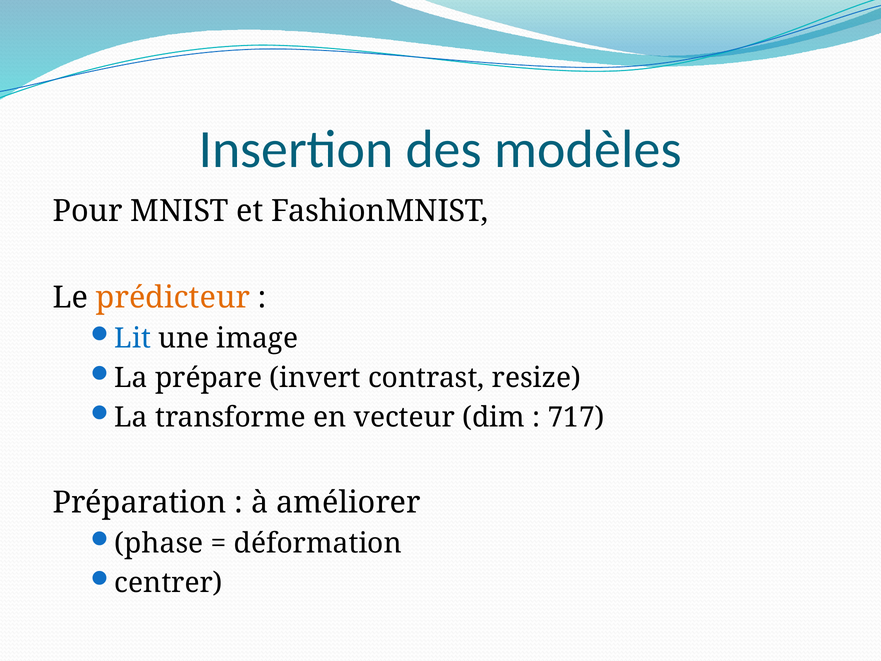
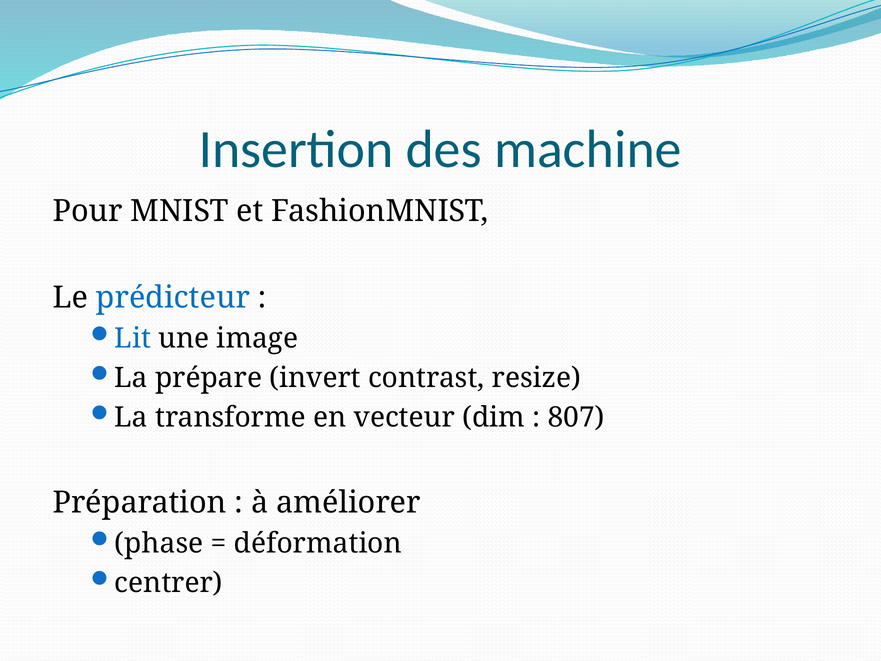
modèles: modèles -> machine (588, 149)
prédicteur colour: orange -> blue (173, 297)
717: 717 -> 807 (576, 418)
